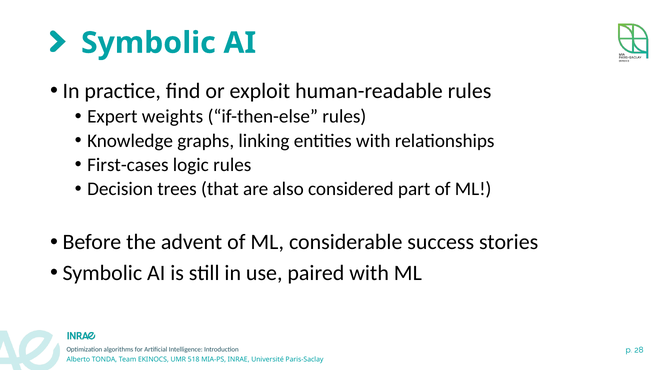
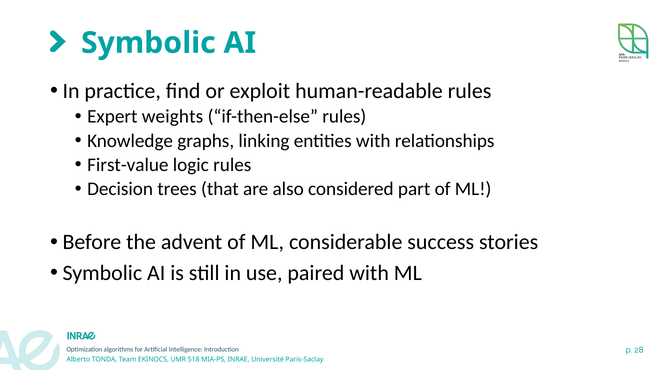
First-cases: First-cases -> First-value (128, 165)
